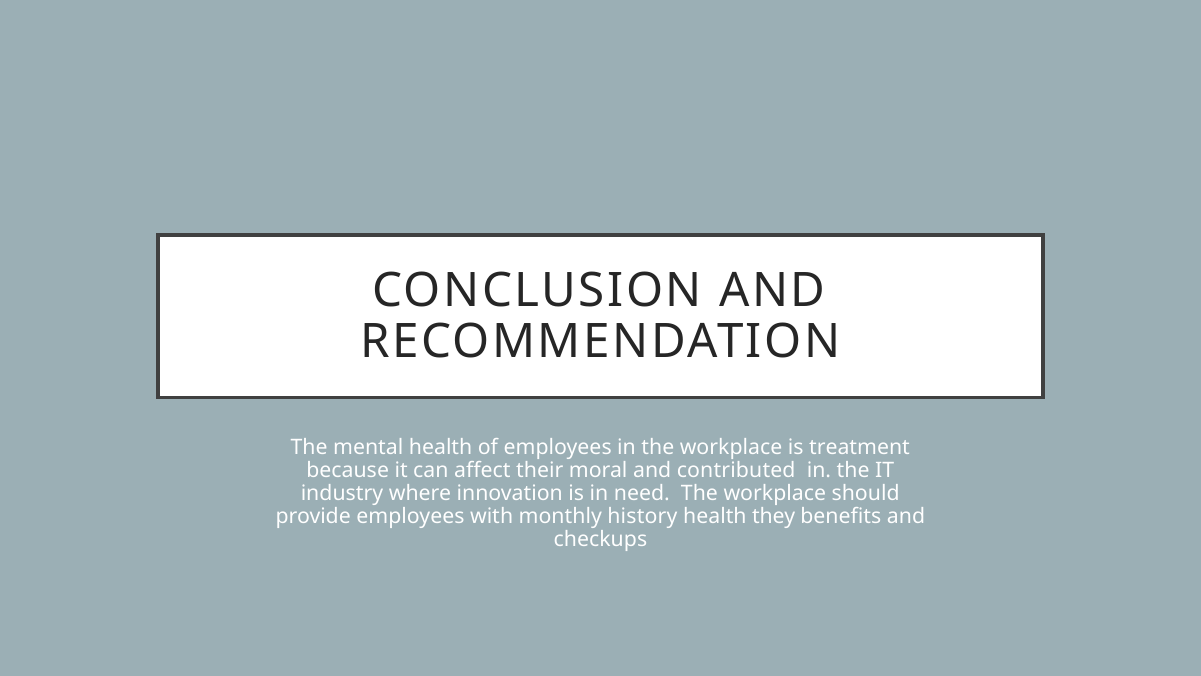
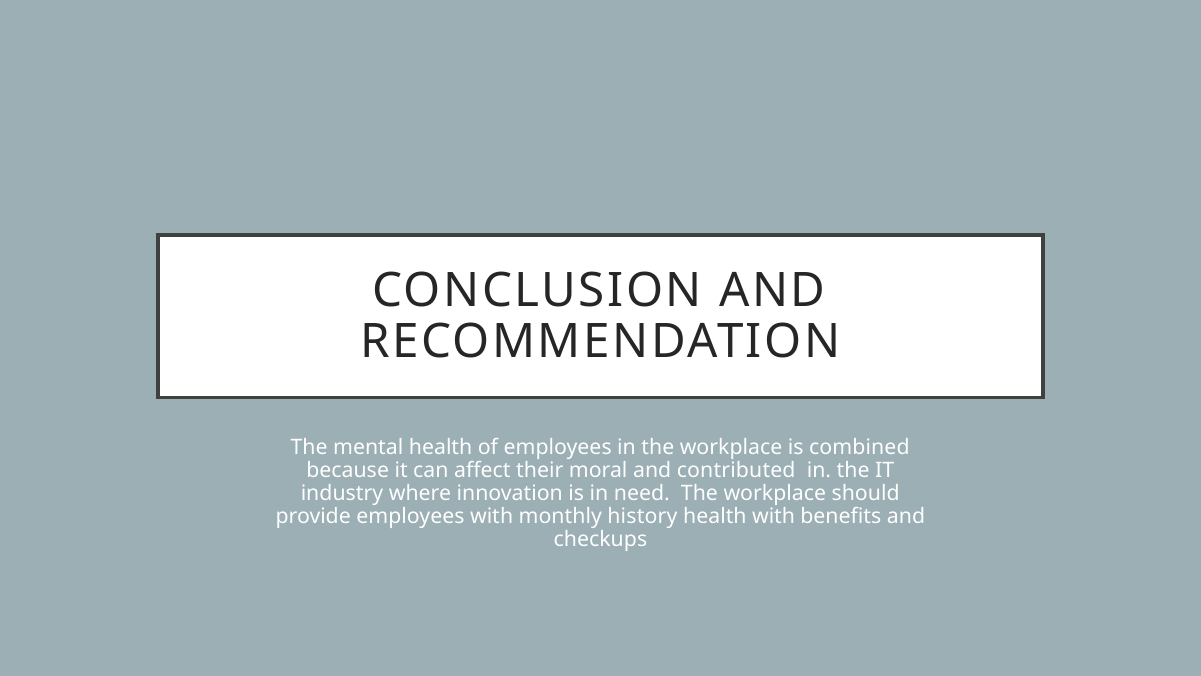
treatment: treatment -> combined (859, 447)
health they: they -> with (774, 516)
